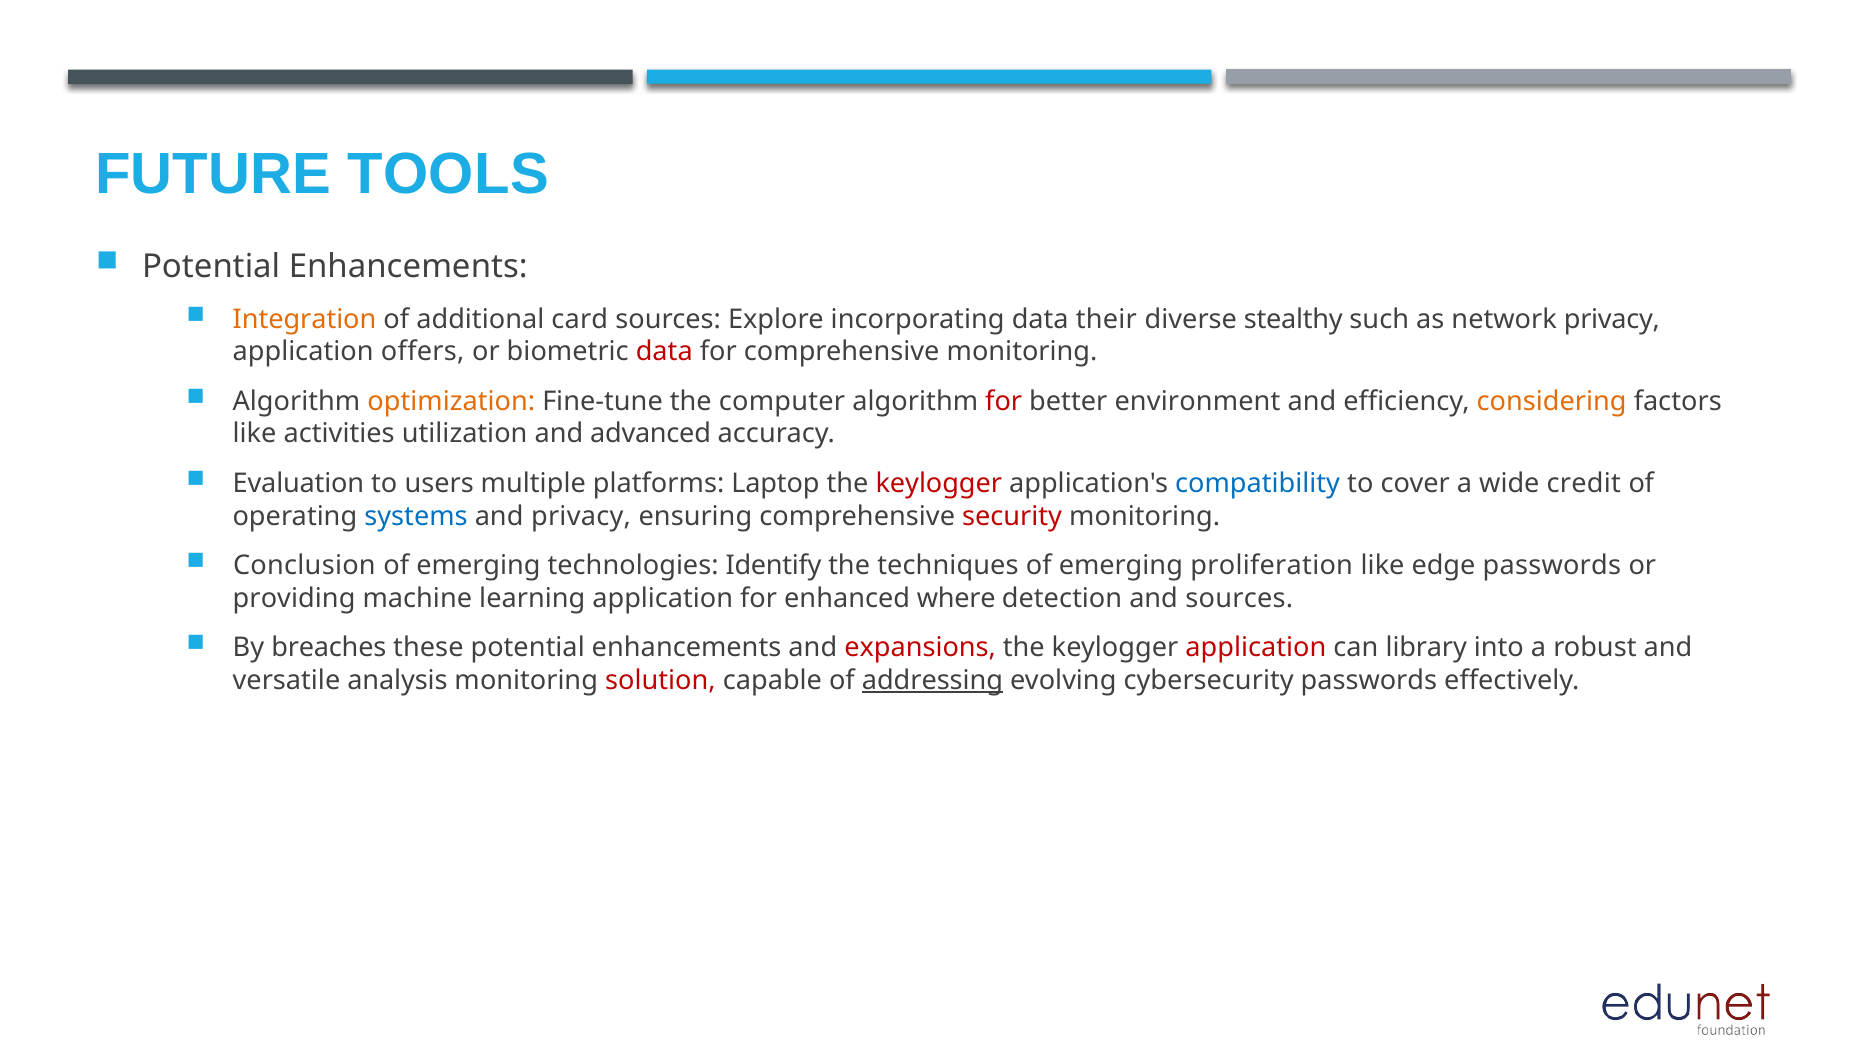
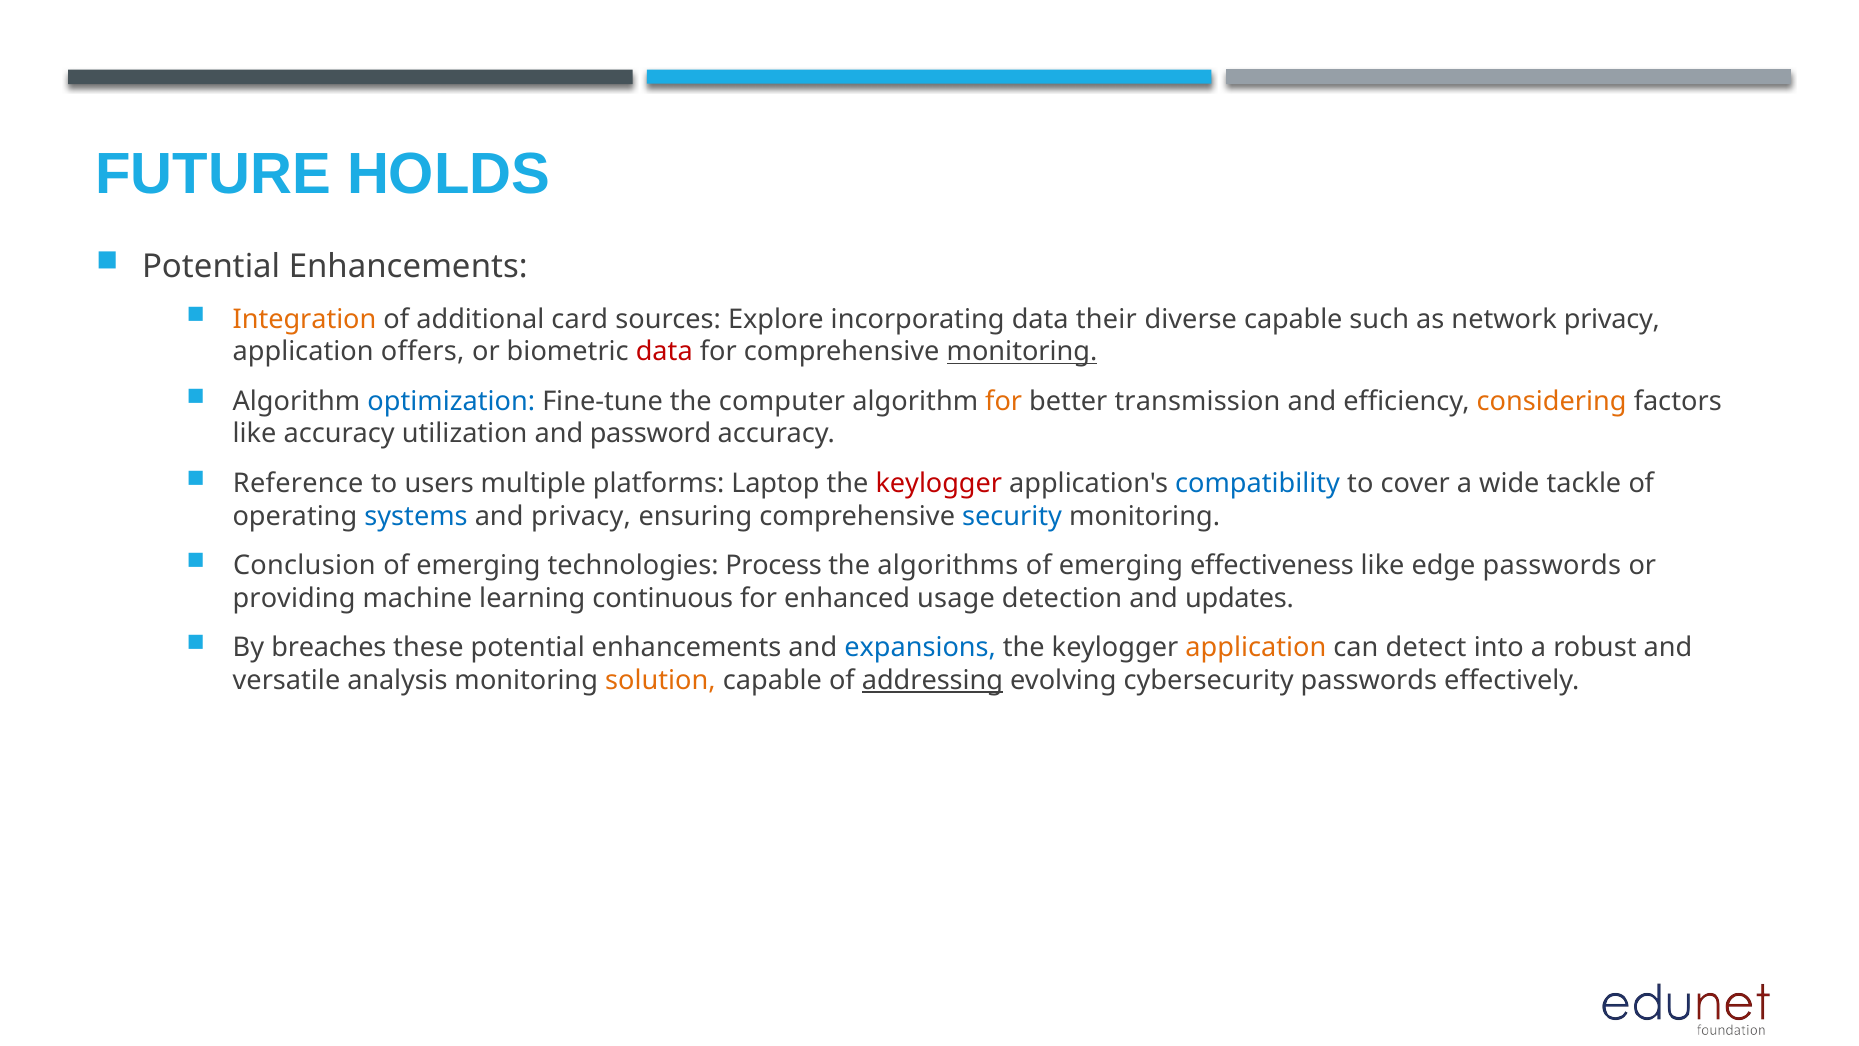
TOOLS: TOOLS -> HOLDS (449, 175)
diverse stealthy: stealthy -> capable (1293, 319)
monitoring underline: none -> present (1022, 352)
optimization colour: orange -> blue (451, 401)
for colour: red -> orange (1004, 401)
environment: environment -> transmission (1197, 401)
like activities: activities -> accuracy (339, 434)
advanced: advanced -> password (651, 434)
Evaluation: Evaluation -> Reference (298, 483)
credit: credit -> tackle (1584, 483)
security colour: red -> blue (1012, 516)
Identify: Identify -> Process (774, 566)
techniques: techniques -> algorithms (948, 566)
proliferation: proliferation -> effectiveness (1272, 566)
learning application: application -> continuous (663, 598)
where: where -> usage (956, 598)
and sources: sources -> updates (1239, 598)
expansions colour: red -> blue (920, 648)
application colour: red -> orange (1256, 648)
library: library -> detect (1426, 648)
solution colour: red -> orange (660, 680)
